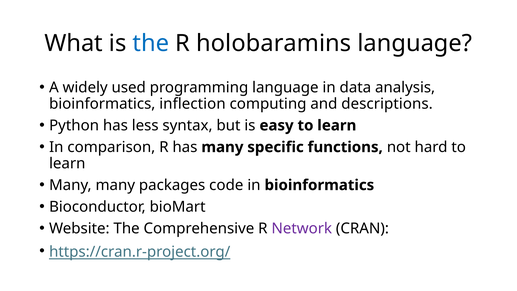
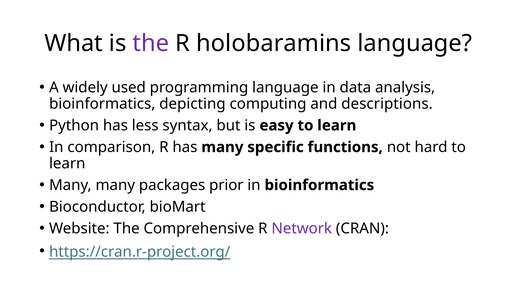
the colour: blue -> purple (151, 43)
inflection: inflection -> depicting (192, 104)
code: code -> prior (226, 185)
